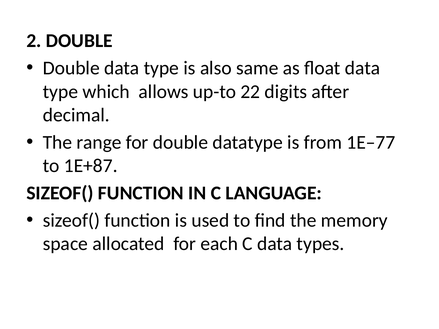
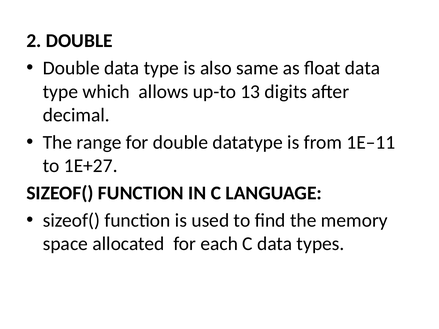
22: 22 -> 13 (250, 92)
1E–77: 1E–77 -> 1E–11 (371, 142)
1E+87: 1E+87 -> 1E+27 (91, 166)
